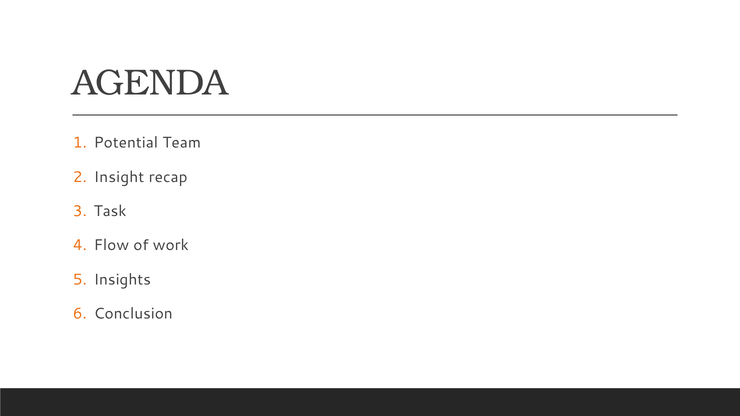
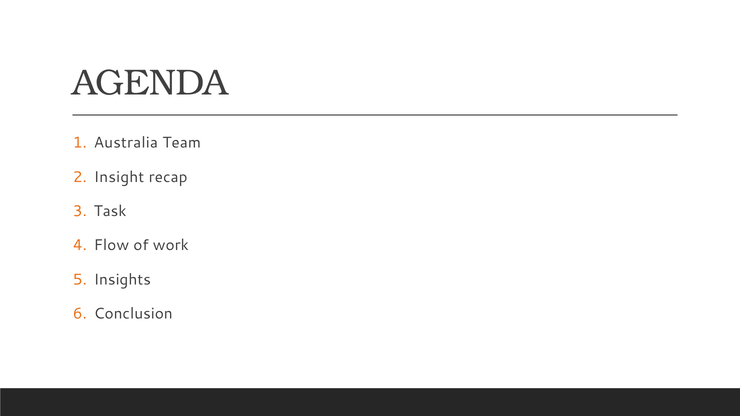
Potential: Potential -> Australia (126, 143)
